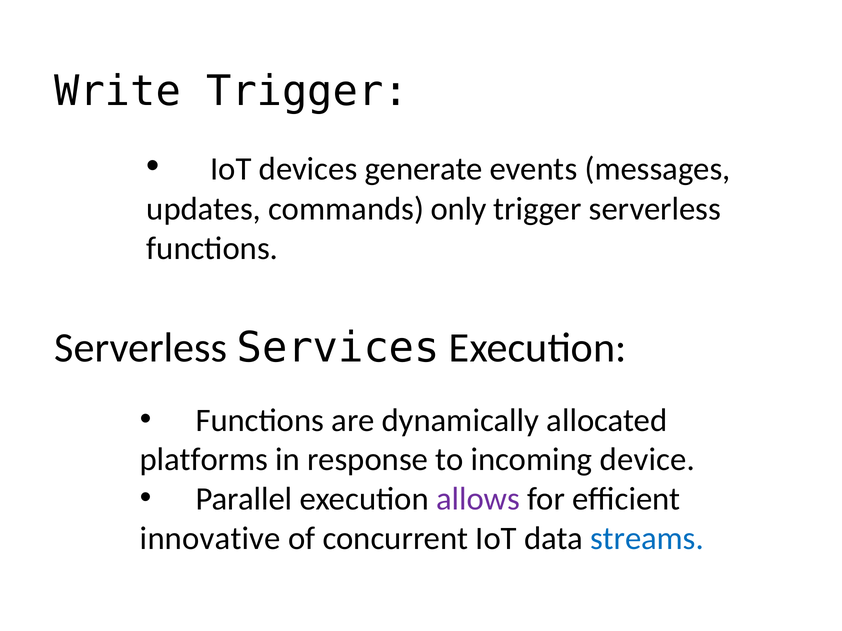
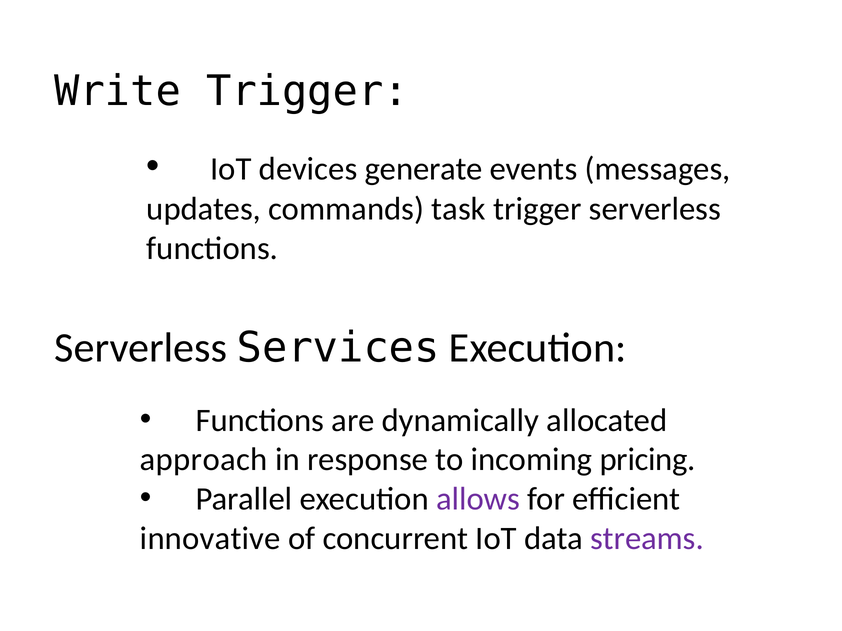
only: only -> task (459, 209)
platforms: platforms -> approach (204, 460)
device: device -> pricing (648, 460)
streams colour: blue -> purple (647, 539)
